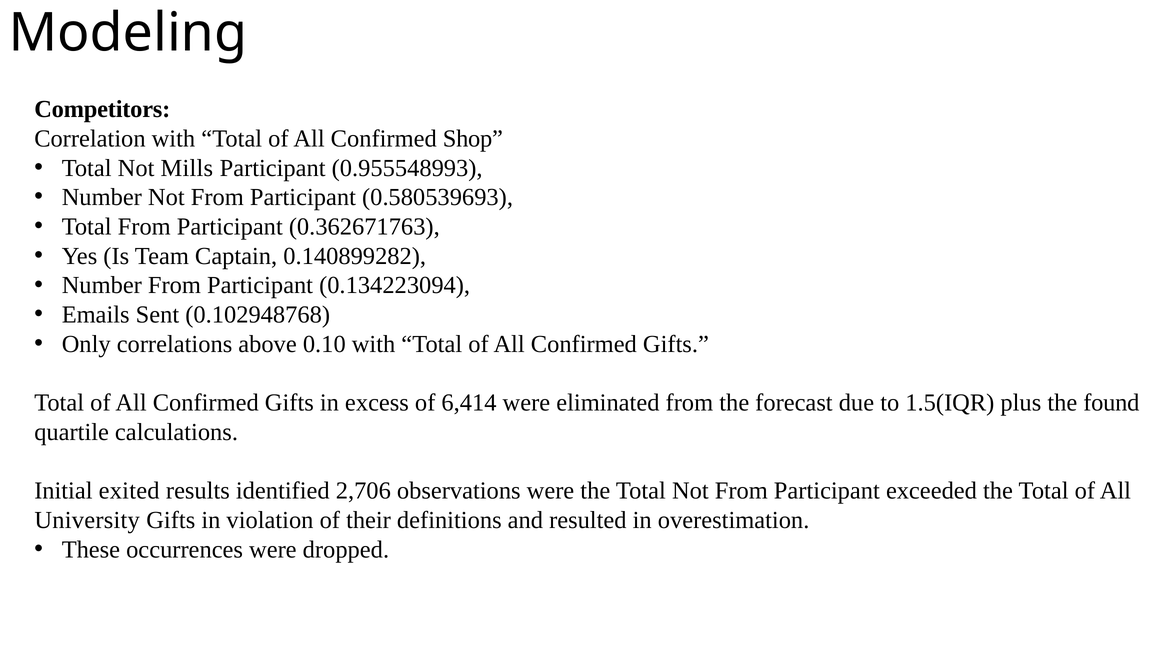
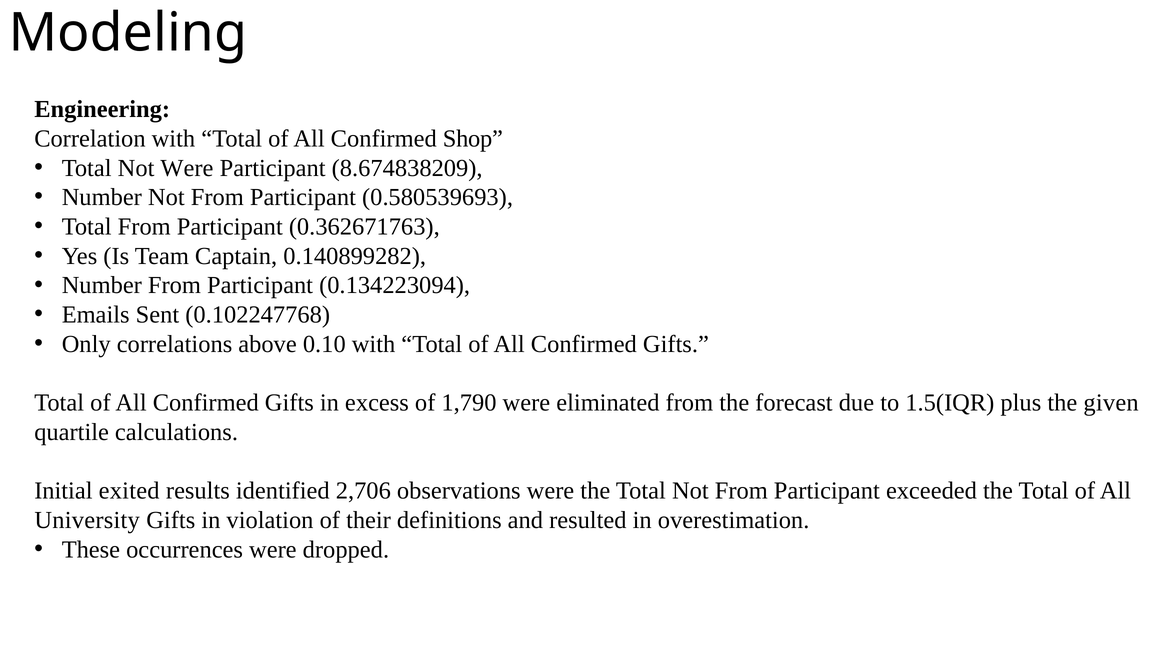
Competitors: Competitors -> Engineering (102, 109)
Not Mills: Mills -> Were (187, 168)
0.955548993: 0.955548993 -> 8.674838209 (407, 168)
0.102948768: 0.102948768 -> 0.102247768 (258, 315)
6,414: 6,414 -> 1,790 (469, 403)
found: found -> given (1111, 403)
